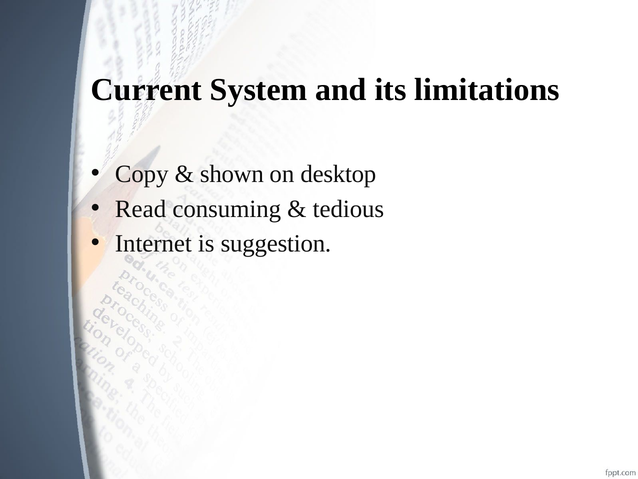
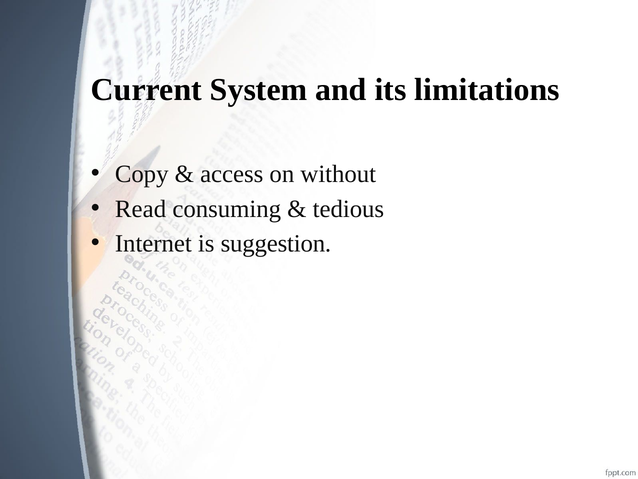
shown: shown -> access (232, 174)
desktop: desktop -> without (338, 174)
